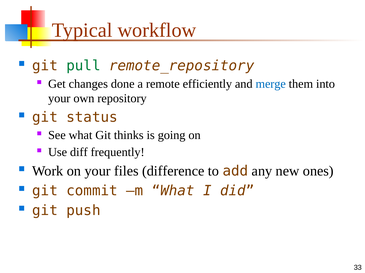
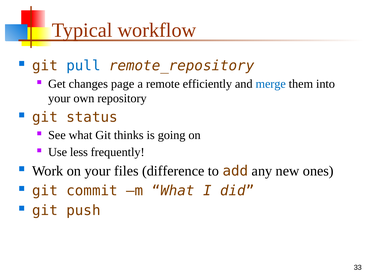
pull colour: green -> blue (83, 66)
done: done -> page (123, 84)
diff: diff -> less (79, 153)
